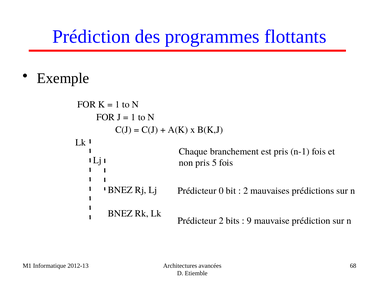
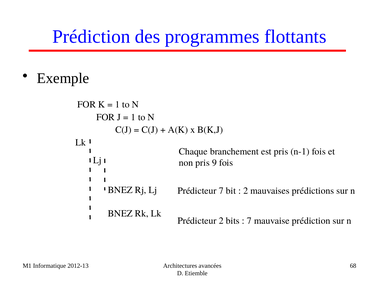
5: 5 -> 9 (215, 162)
Prédicteur 0: 0 -> 7 (221, 190)
9: 9 -> 7 (249, 220)
